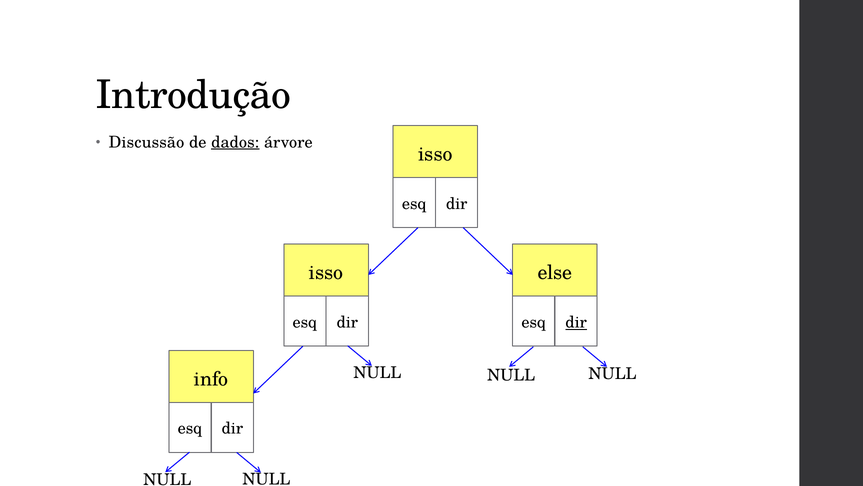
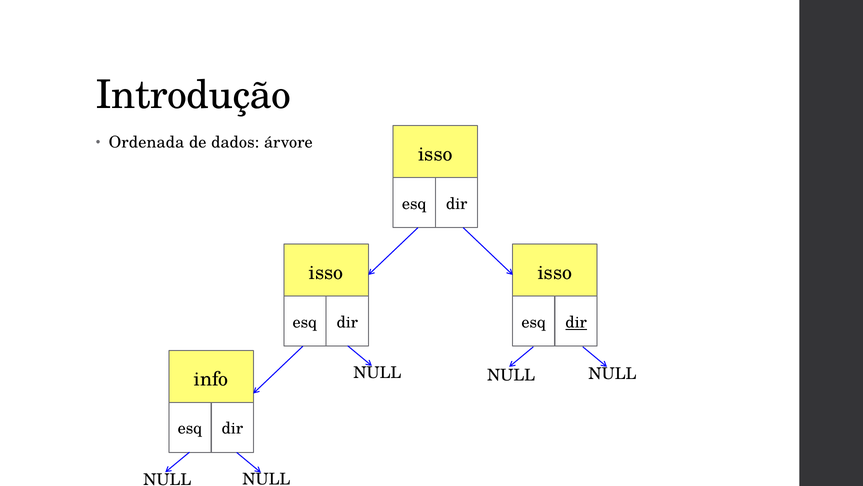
Discussão: Discussão -> Ordenada (146, 142)
dados underline: present -> none (235, 142)
else: else -> isso (555, 272)
